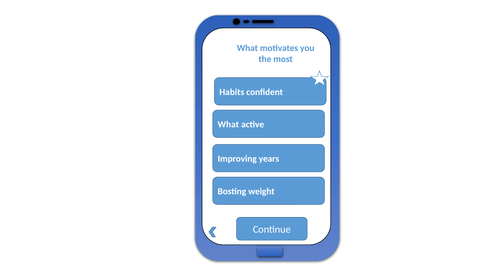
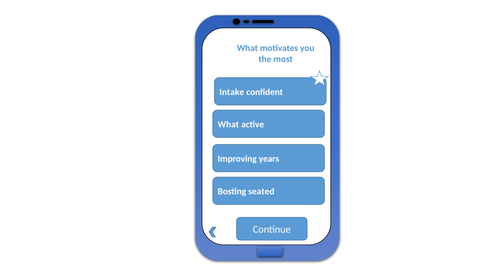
Habits: Habits -> Intake (232, 92)
weight: weight -> seated (261, 191)
